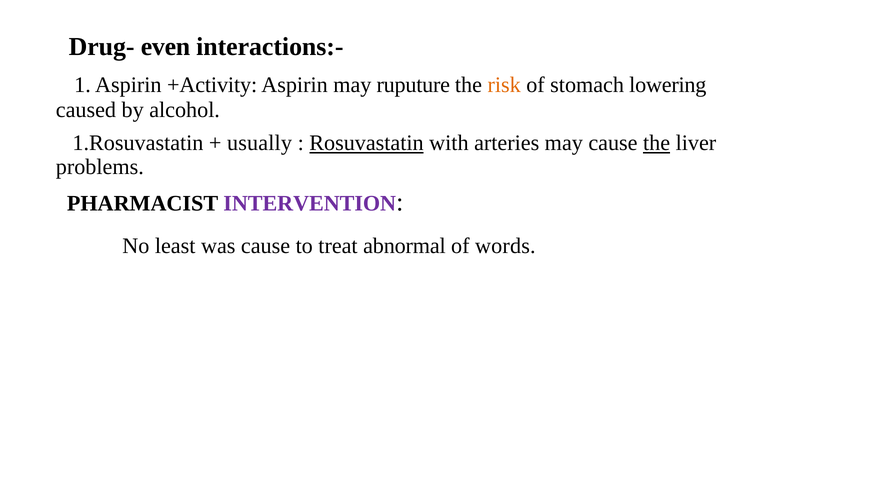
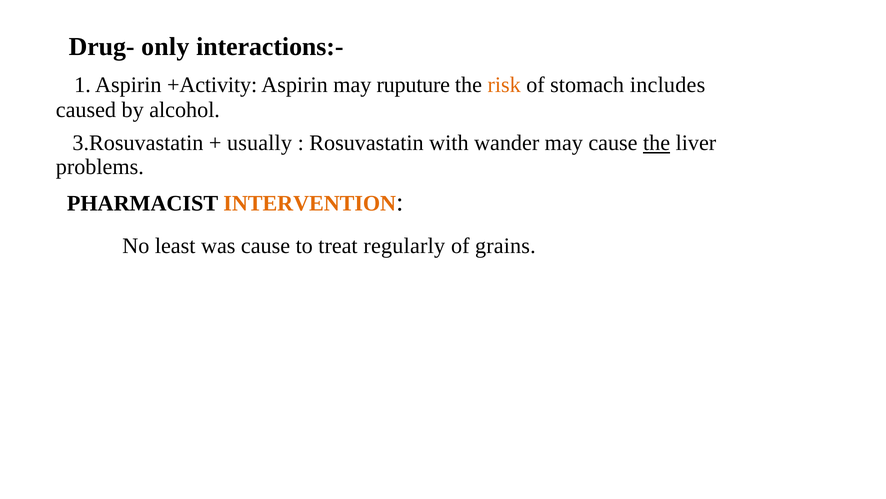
even: even -> only (165, 47)
lowering: lowering -> includes (668, 85)
1.Rosuvastatin: 1.Rosuvastatin -> 3.Rosuvastatin (138, 143)
Rosuvastatin underline: present -> none (366, 143)
arteries: arteries -> wander (507, 143)
INTERVENTION colour: purple -> orange (310, 203)
abnormal: abnormal -> regularly (404, 245)
words: words -> grains (505, 245)
